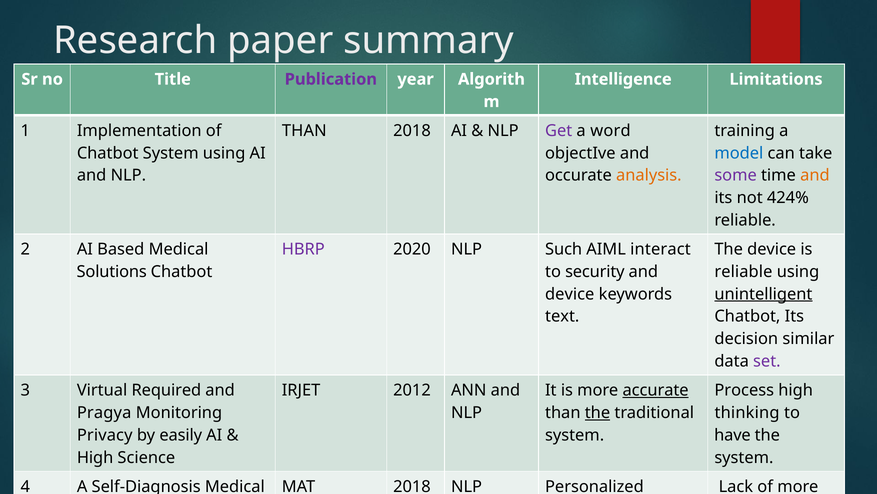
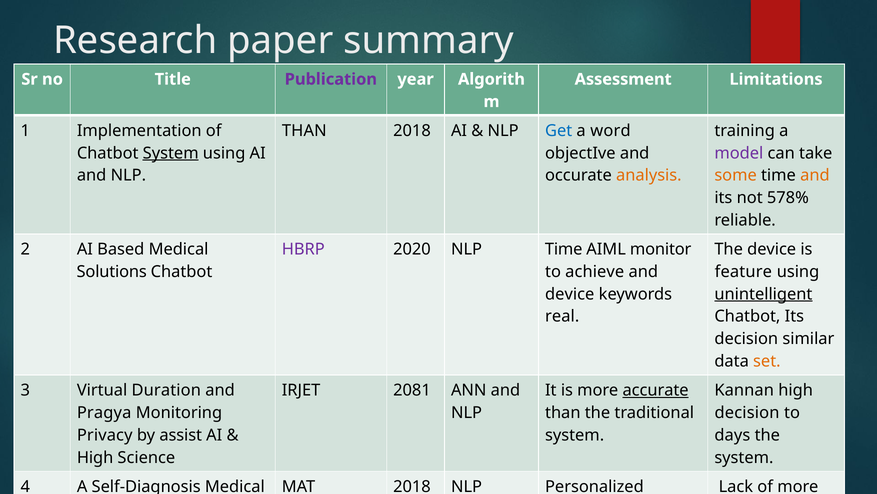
Intelligence: Intelligence -> Assessment (623, 79)
Get colour: purple -> blue (559, 131)
System underline: none -> present (171, 153)
model colour: blue -> purple (739, 153)
some colour: purple -> orange (736, 175)
424%: 424% -> 578% (788, 198)
NLP Such: Such -> Time (564, 249)
interact: interact -> monitor (661, 249)
security: security -> achieve (595, 271)
reliable: reliable -> feature (743, 271)
text: text -> real (562, 316)
set colour: purple -> orange (767, 361)
Required: Required -> Duration (166, 390)
2012: 2012 -> 2081 (412, 390)
Process: Process -> Kannan (744, 390)
the underline: present -> none (597, 412)
thinking: thinking -> decision (747, 412)
easily: easily -> assist (181, 435)
have: have -> days (732, 435)
